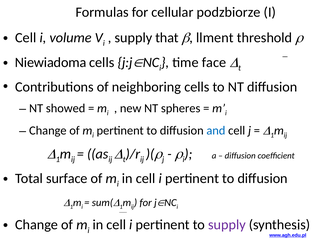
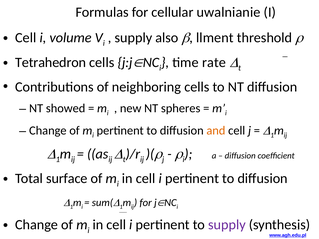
podzbiorze: podzbiorze -> uwalnianie (229, 12)
that: that -> also (167, 38)
Niewiadoma: Niewiadoma -> Tetrahedron (51, 62)
face: face -> rate (214, 62)
and colour: blue -> orange (216, 131)
